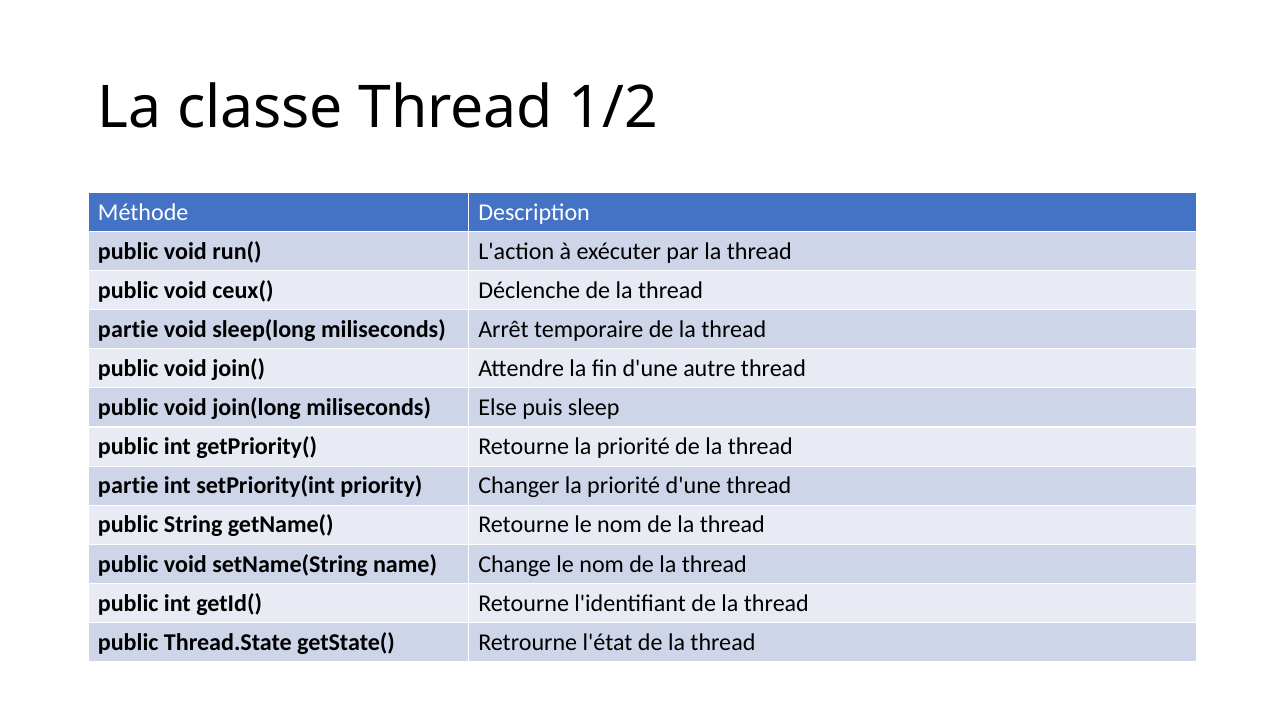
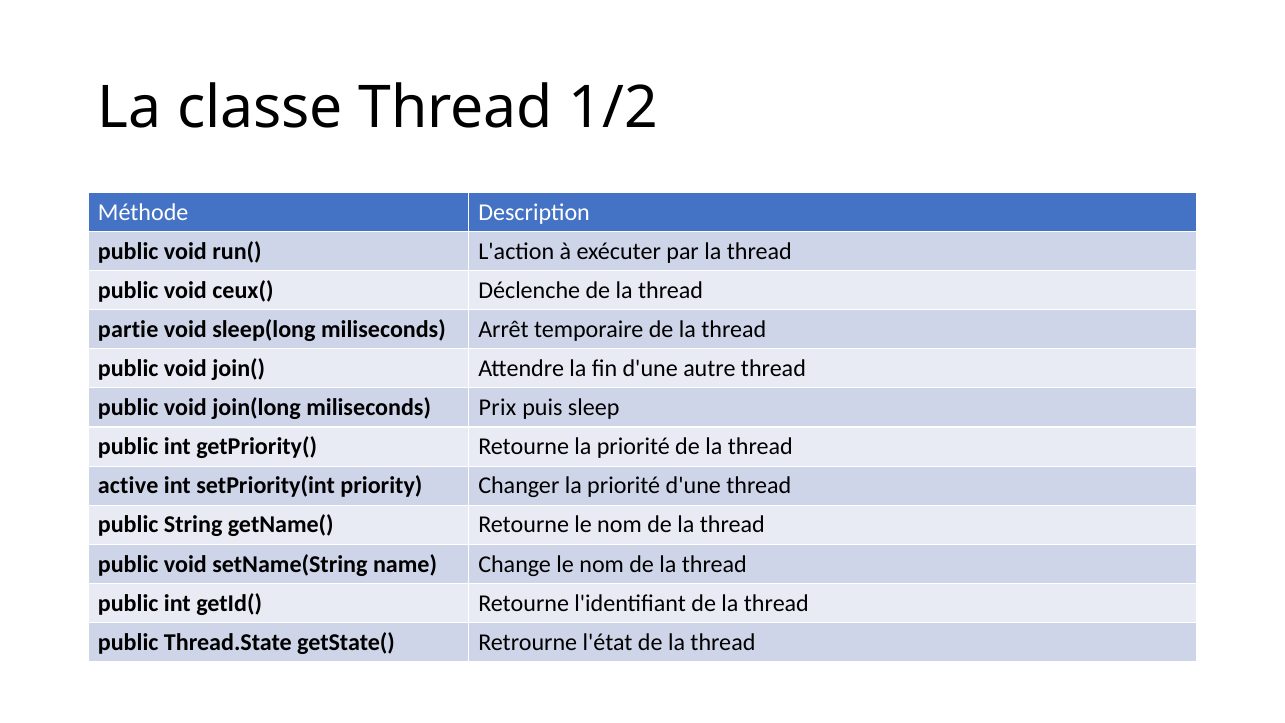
Else: Else -> Prix (497, 408)
partie: partie -> active (128, 486)
